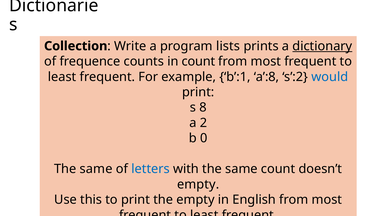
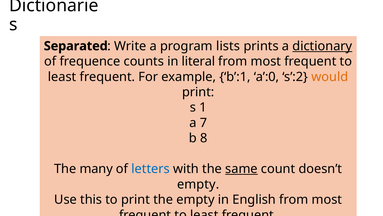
Collection: Collection -> Separated (76, 46)
in count: count -> literal (198, 61)
a’:8: a’:8 -> a’:0 (266, 77)
would colour: blue -> orange (330, 77)
8: 8 -> 1 (203, 107)
2: 2 -> 7 (203, 123)
0: 0 -> 8 (204, 138)
same: same -> many (96, 169)
same underline: none -> present (241, 169)
